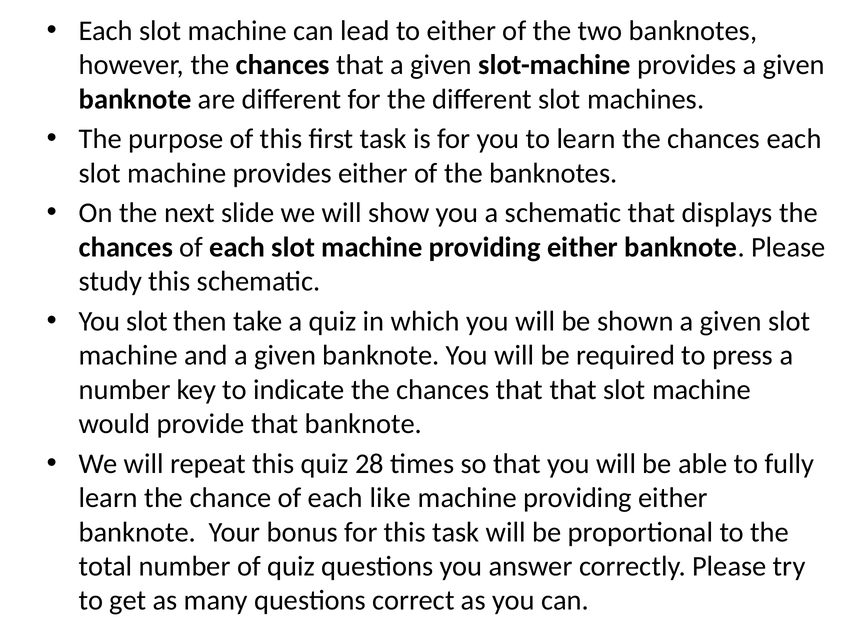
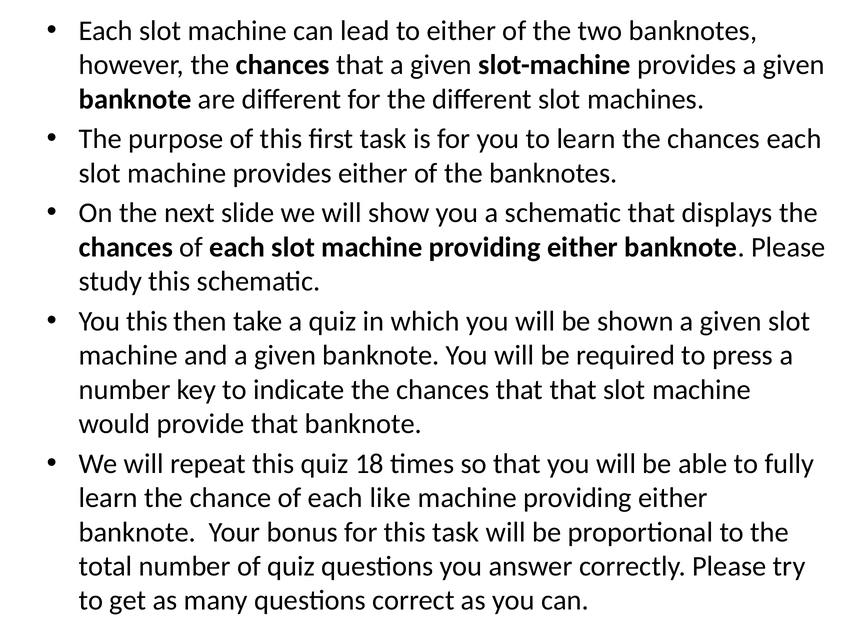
You slot: slot -> this (147, 321)
28: 28 -> 18 (369, 464)
